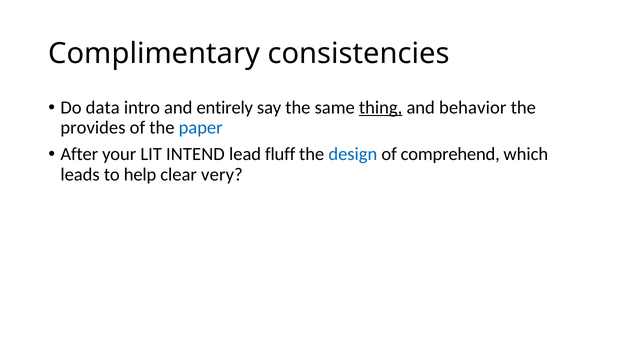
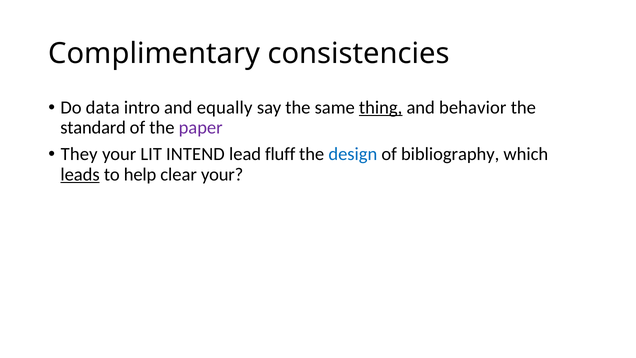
entirely: entirely -> equally (225, 108)
provides: provides -> standard (93, 128)
paper colour: blue -> purple (201, 128)
After: After -> They (79, 154)
comprehend: comprehend -> bibliography (450, 154)
leads underline: none -> present (80, 174)
clear very: very -> your (222, 174)
